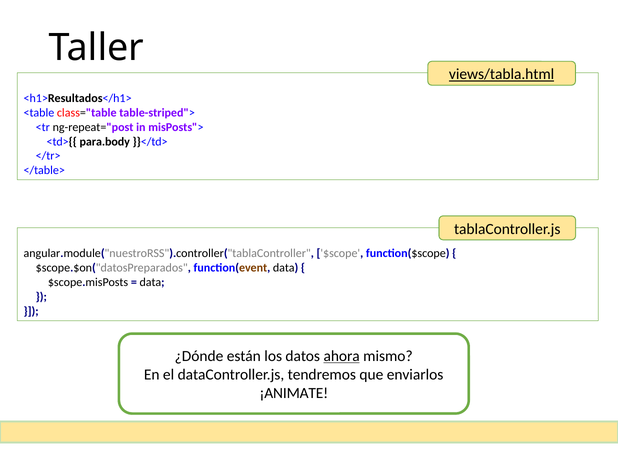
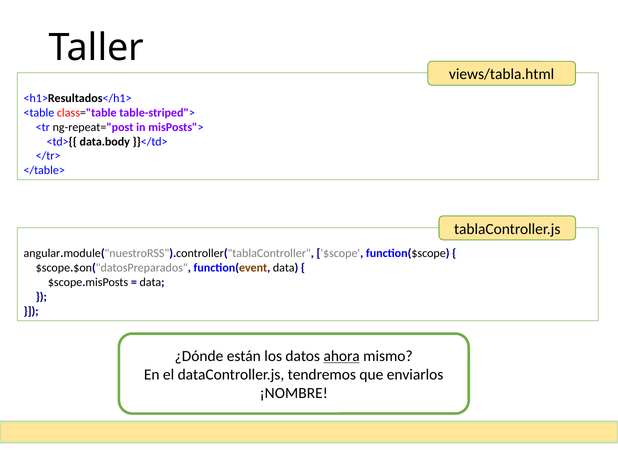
views/tabla.html underline: present -> none (502, 74)
para.body: para.body -> data.body (105, 141)
¡ANIMATE: ¡ANIMATE -> ¡NOMBRE (294, 393)
